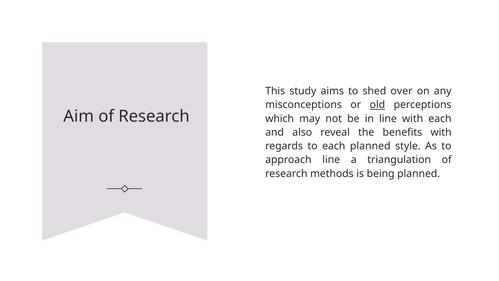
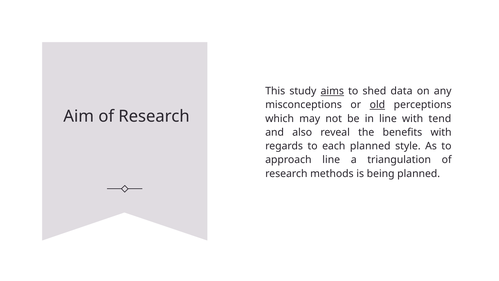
aims underline: none -> present (332, 91)
over: over -> data (402, 91)
with each: each -> tend (440, 118)
